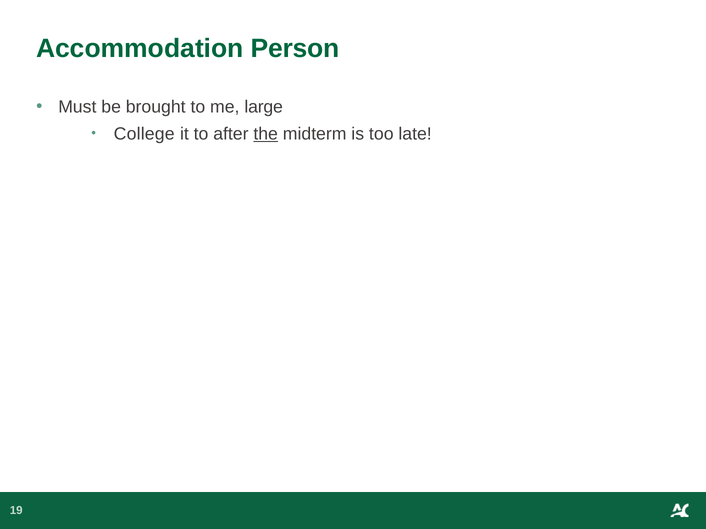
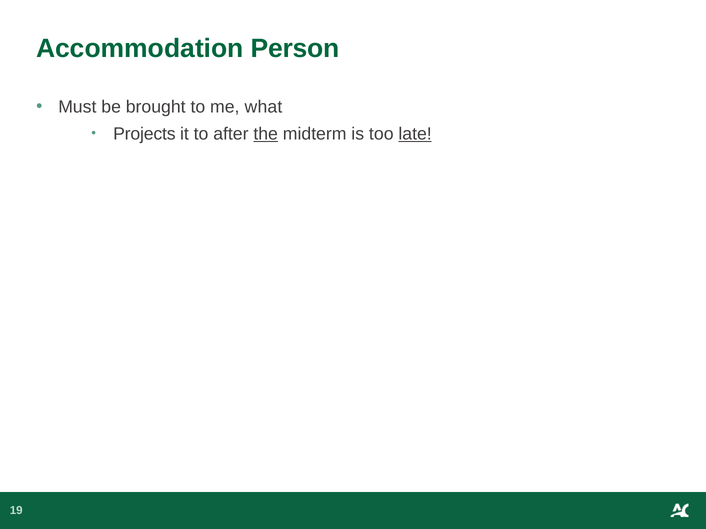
large: large -> what (263, 107)
College: College -> Projects (144, 134)
late underline: none -> present (415, 134)
